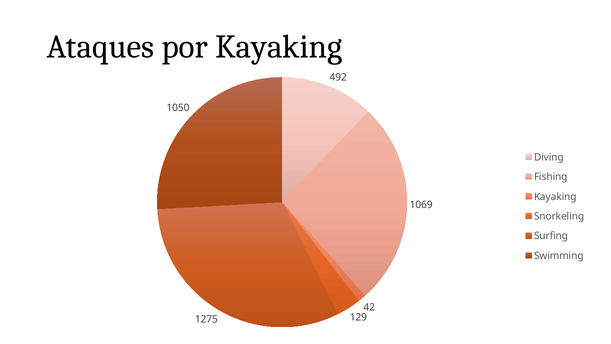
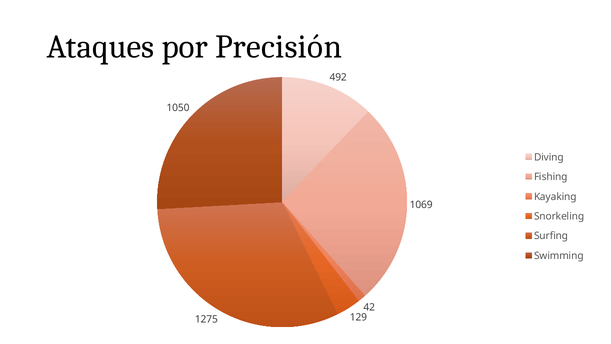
por Kayaking: Kayaking -> Precisión (279, 47)
